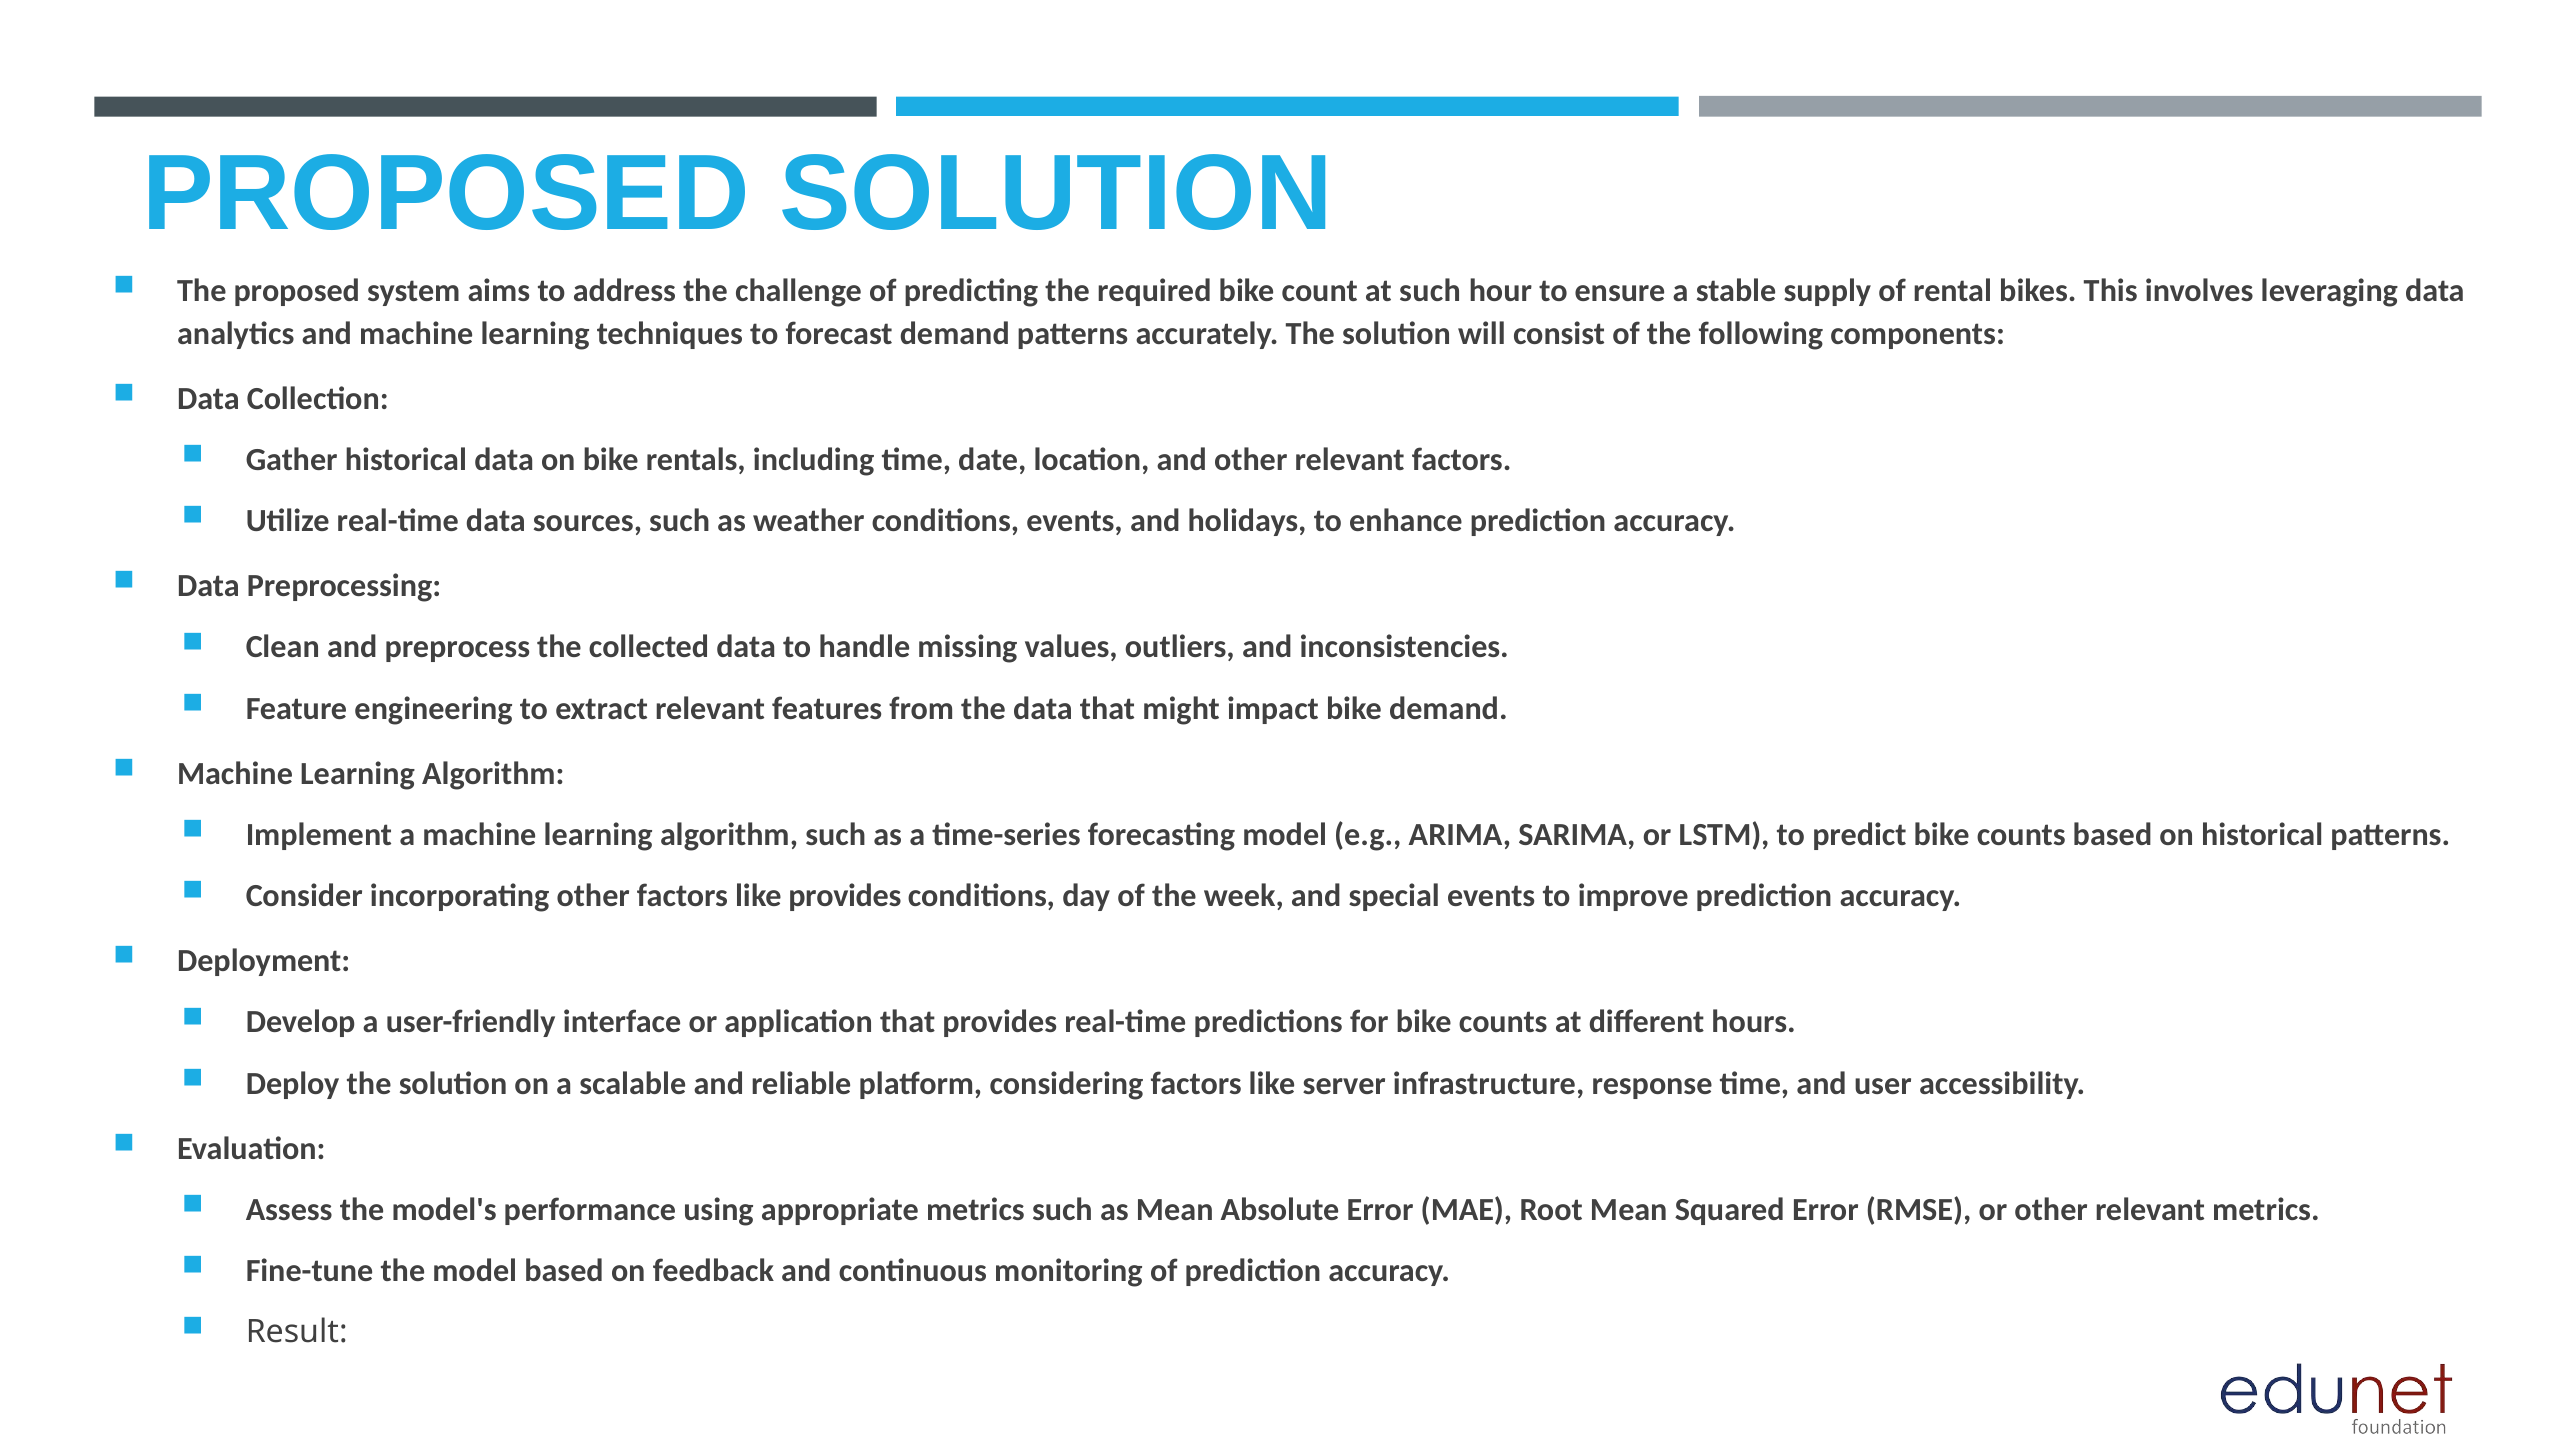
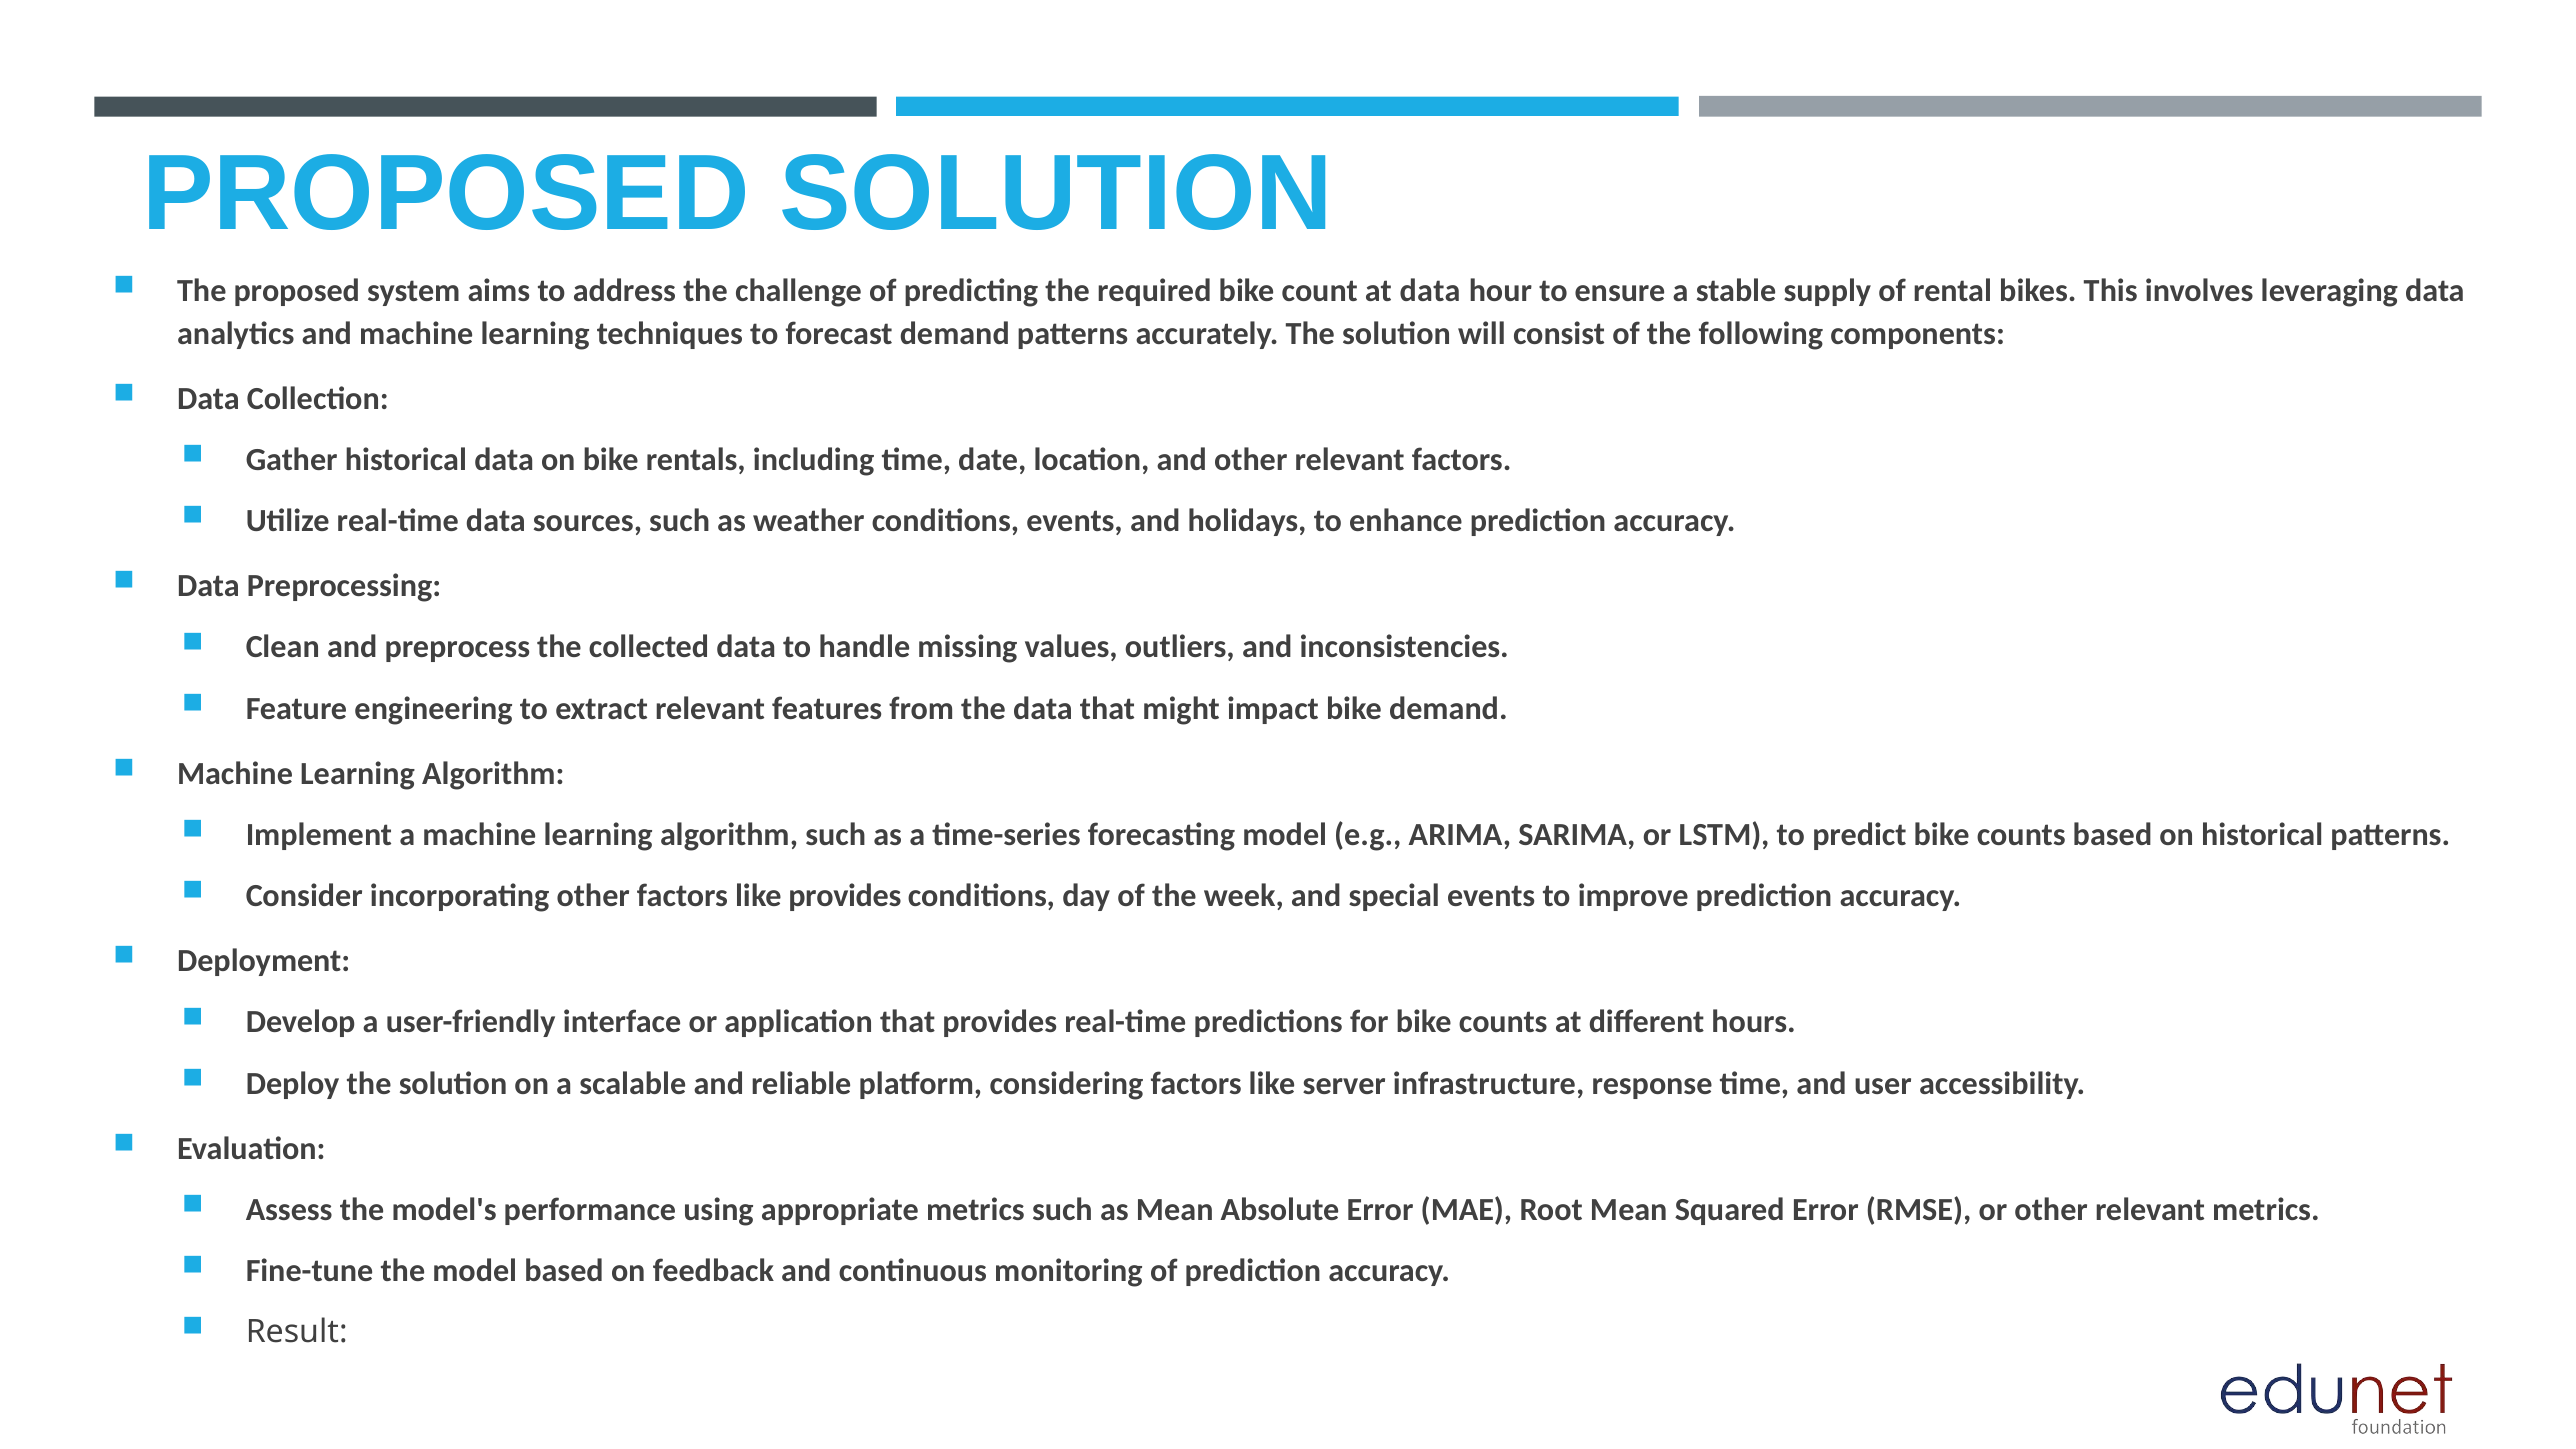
at such: such -> data (1430, 291)
